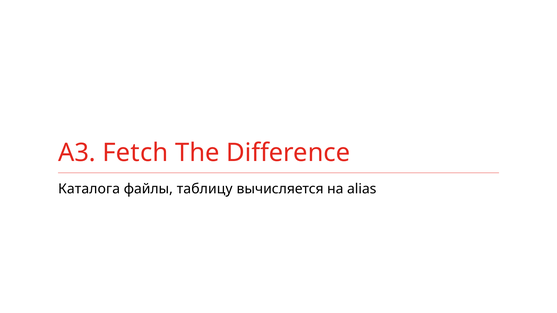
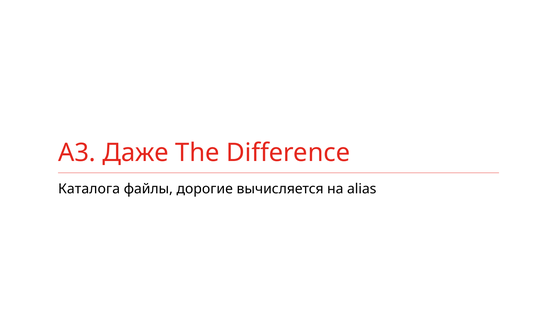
Fetch: Fetch -> Даже (136, 153)
таблицу: таблицу -> дорогие (205, 189)
